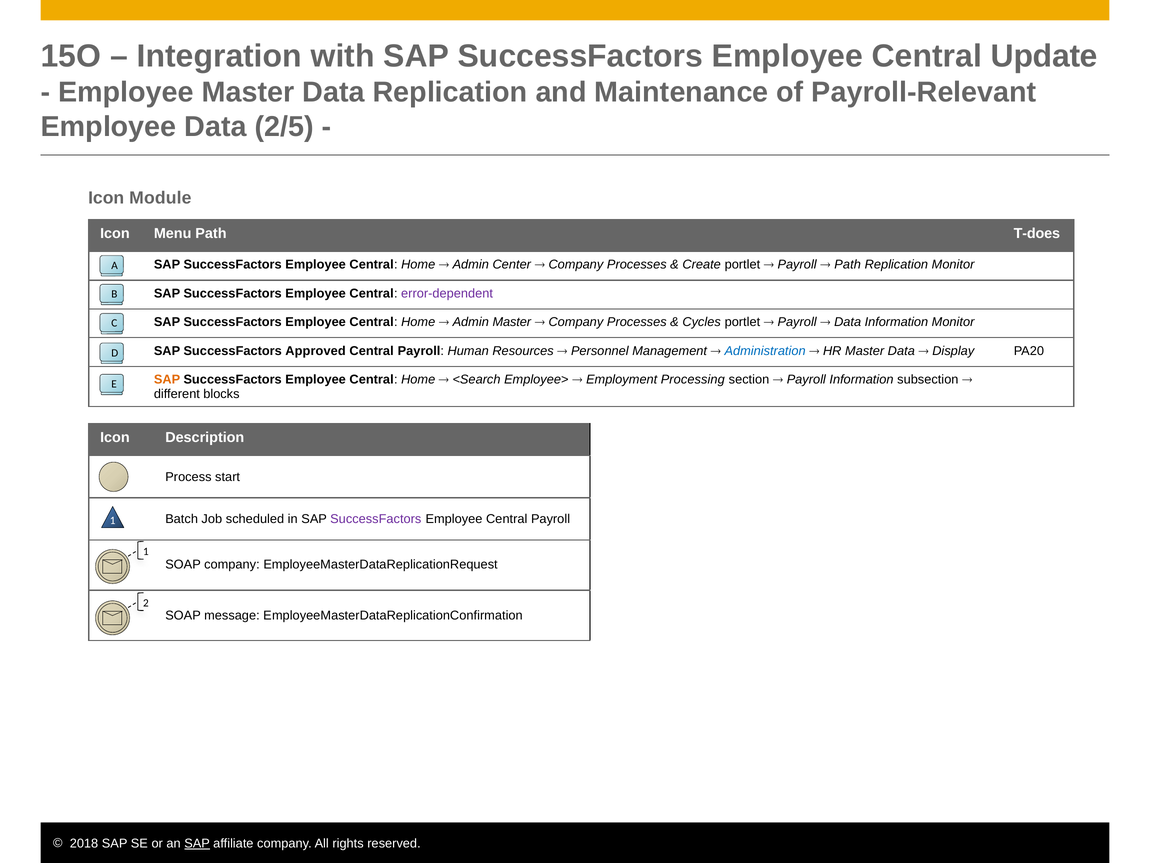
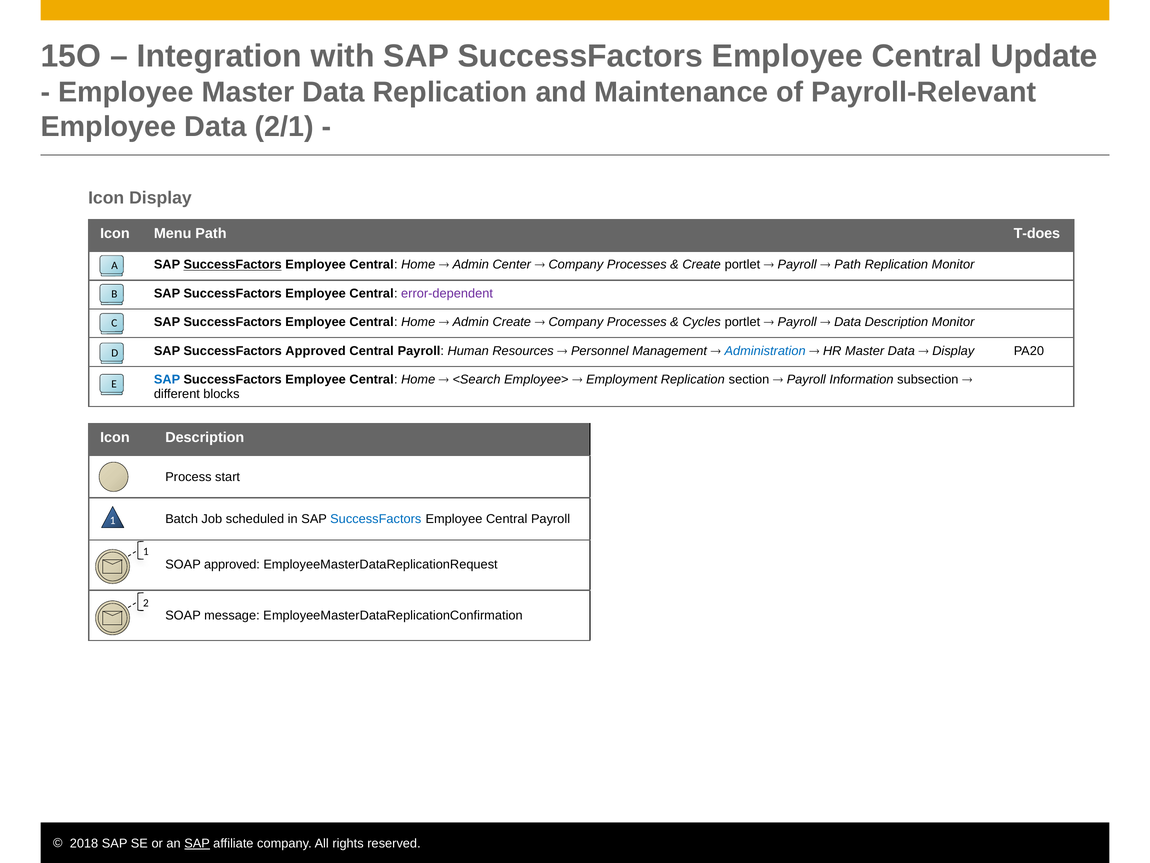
2/5: 2/5 -> 2/1 (284, 127)
Icon Module: Module -> Display (160, 198)
SuccessFactors underline: none -> present (233, 265)
Admin Master: Master -> Create (512, 322)
Data Information: Information -> Description (896, 322)
SAP colour: orange -> blue (167, 379)
Employment Processing: Processing -> Replication (693, 379)
SuccessFactors colour: purple -> blue (376, 519)
SOAP company: company -> approved (232, 564)
